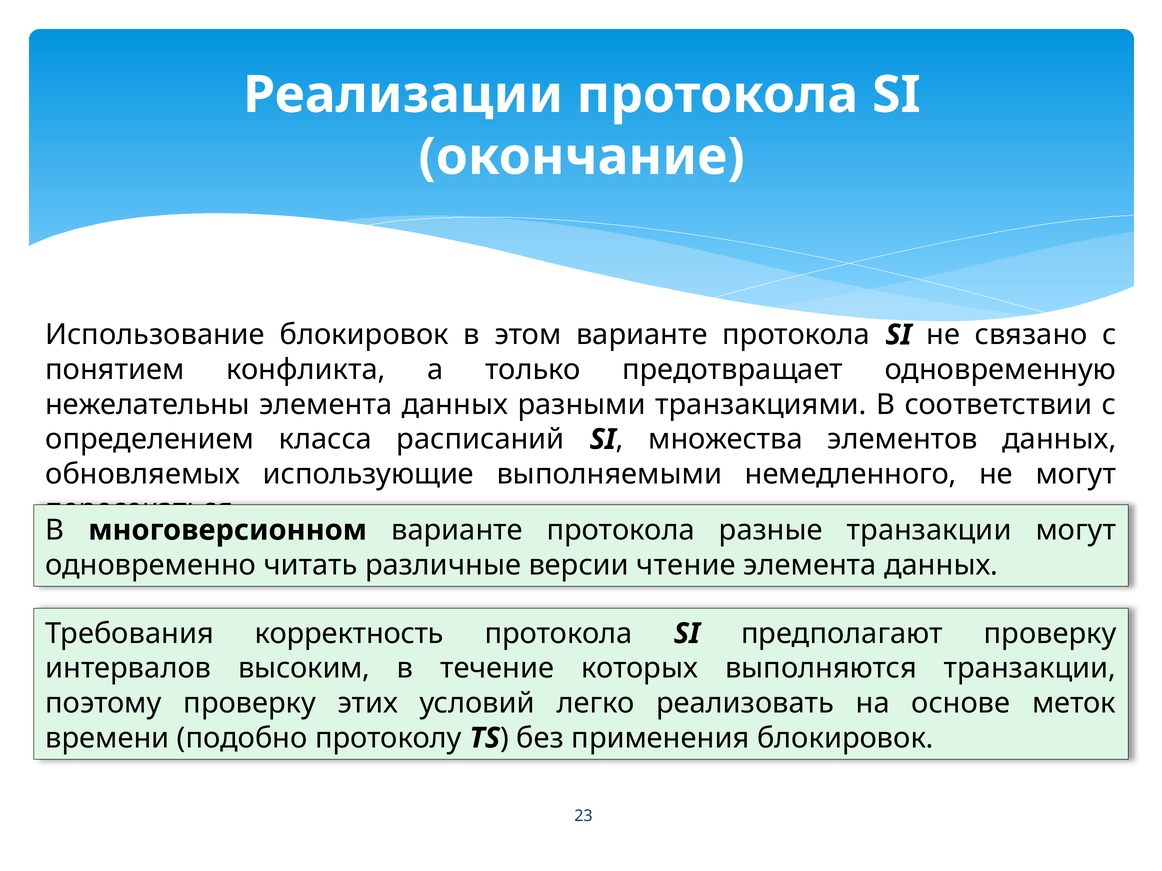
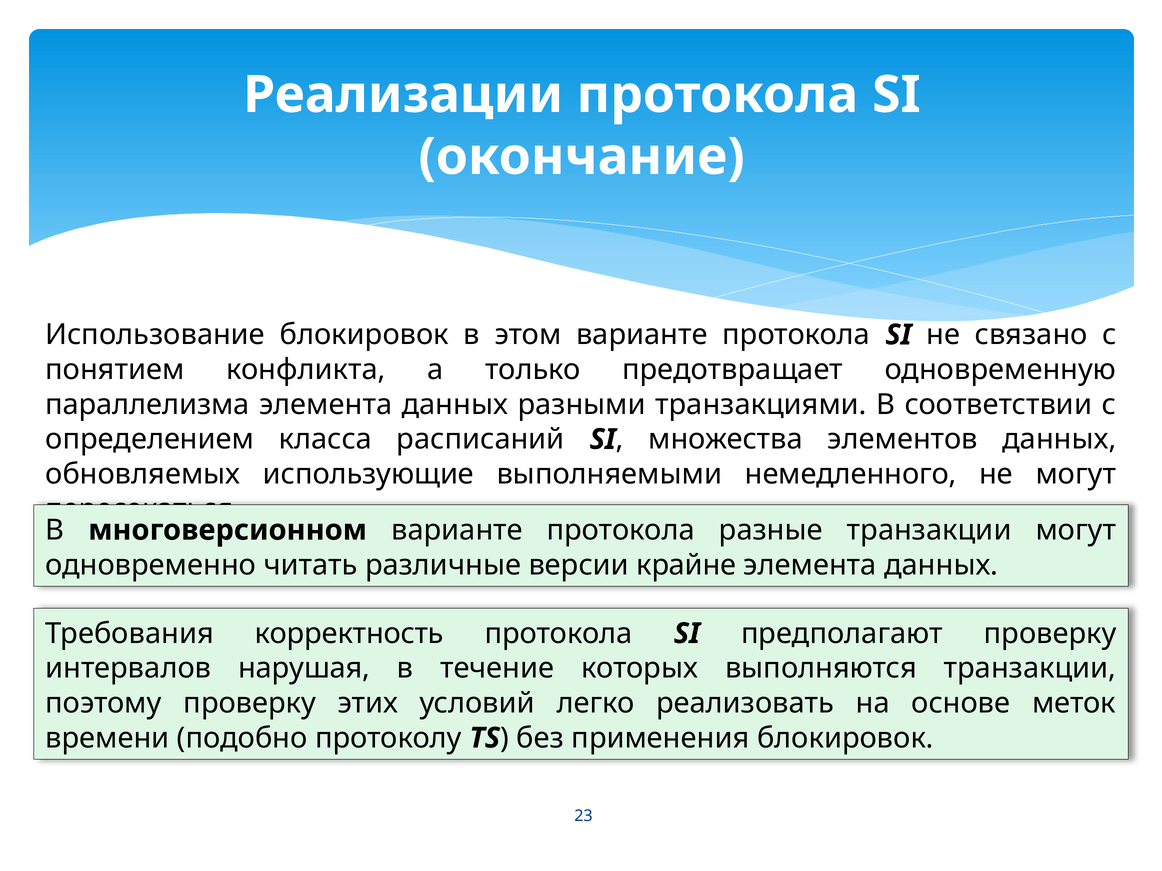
нежелательны: нежелательны -> параллелизма (147, 405)
чтение: чтение -> крайне (686, 565)
высоким: высоким -> нарушая (304, 669)
